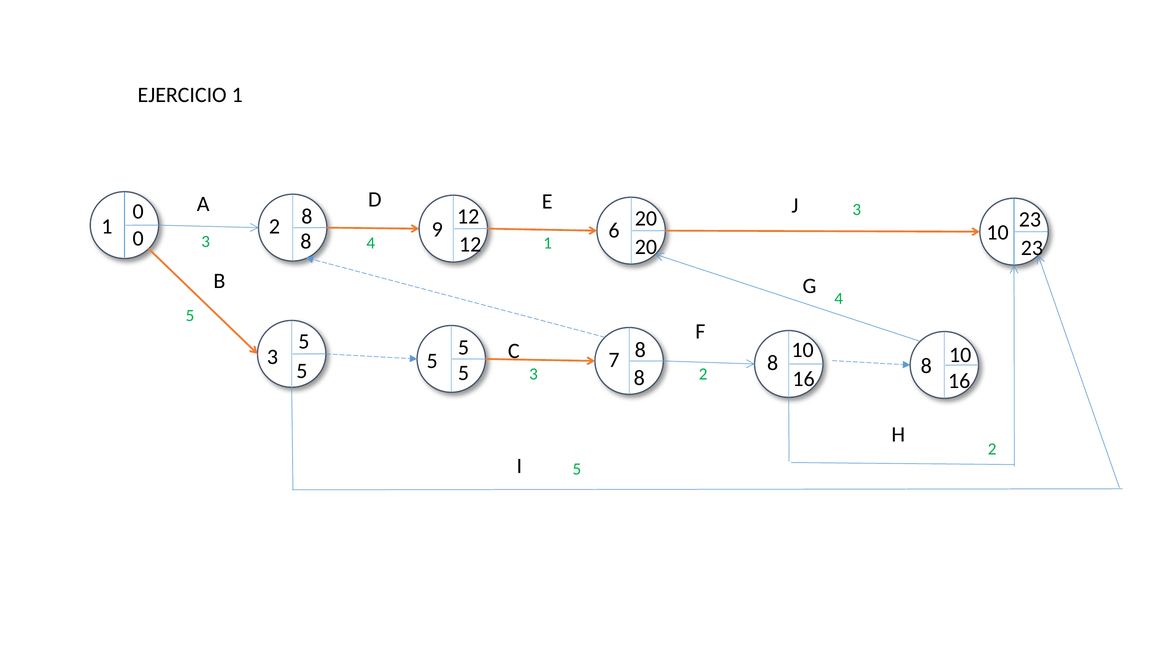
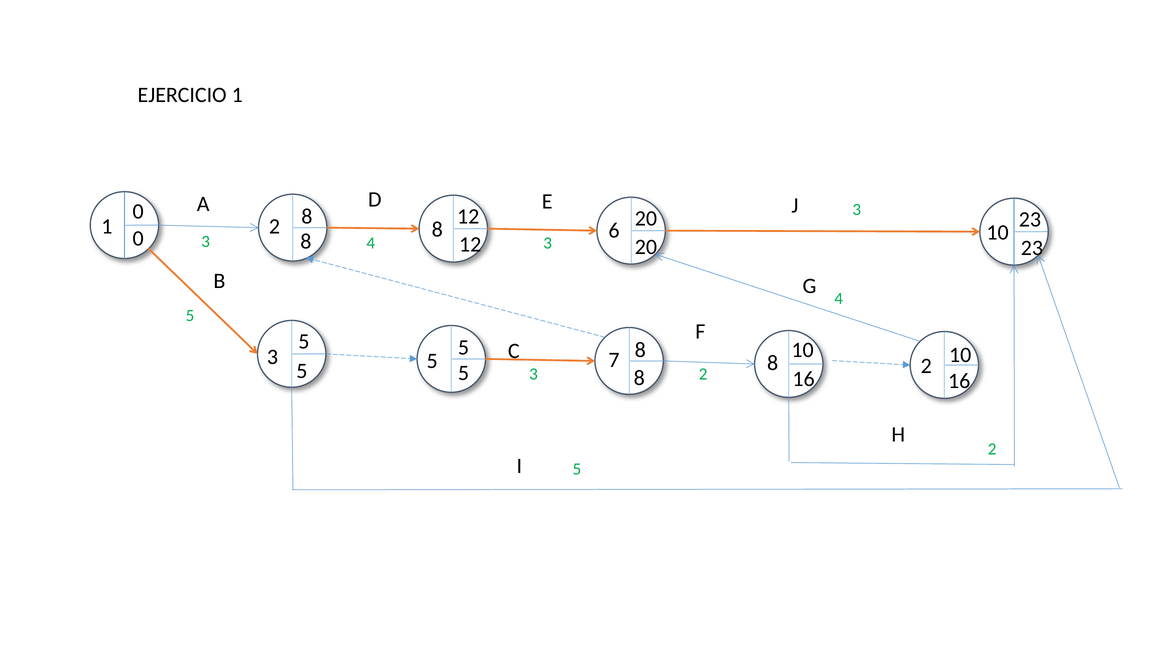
2 9: 9 -> 8 (437, 230)
4 1: 1 -> 3 (548, 243)
8: 8 -> 2 (926, 366)
